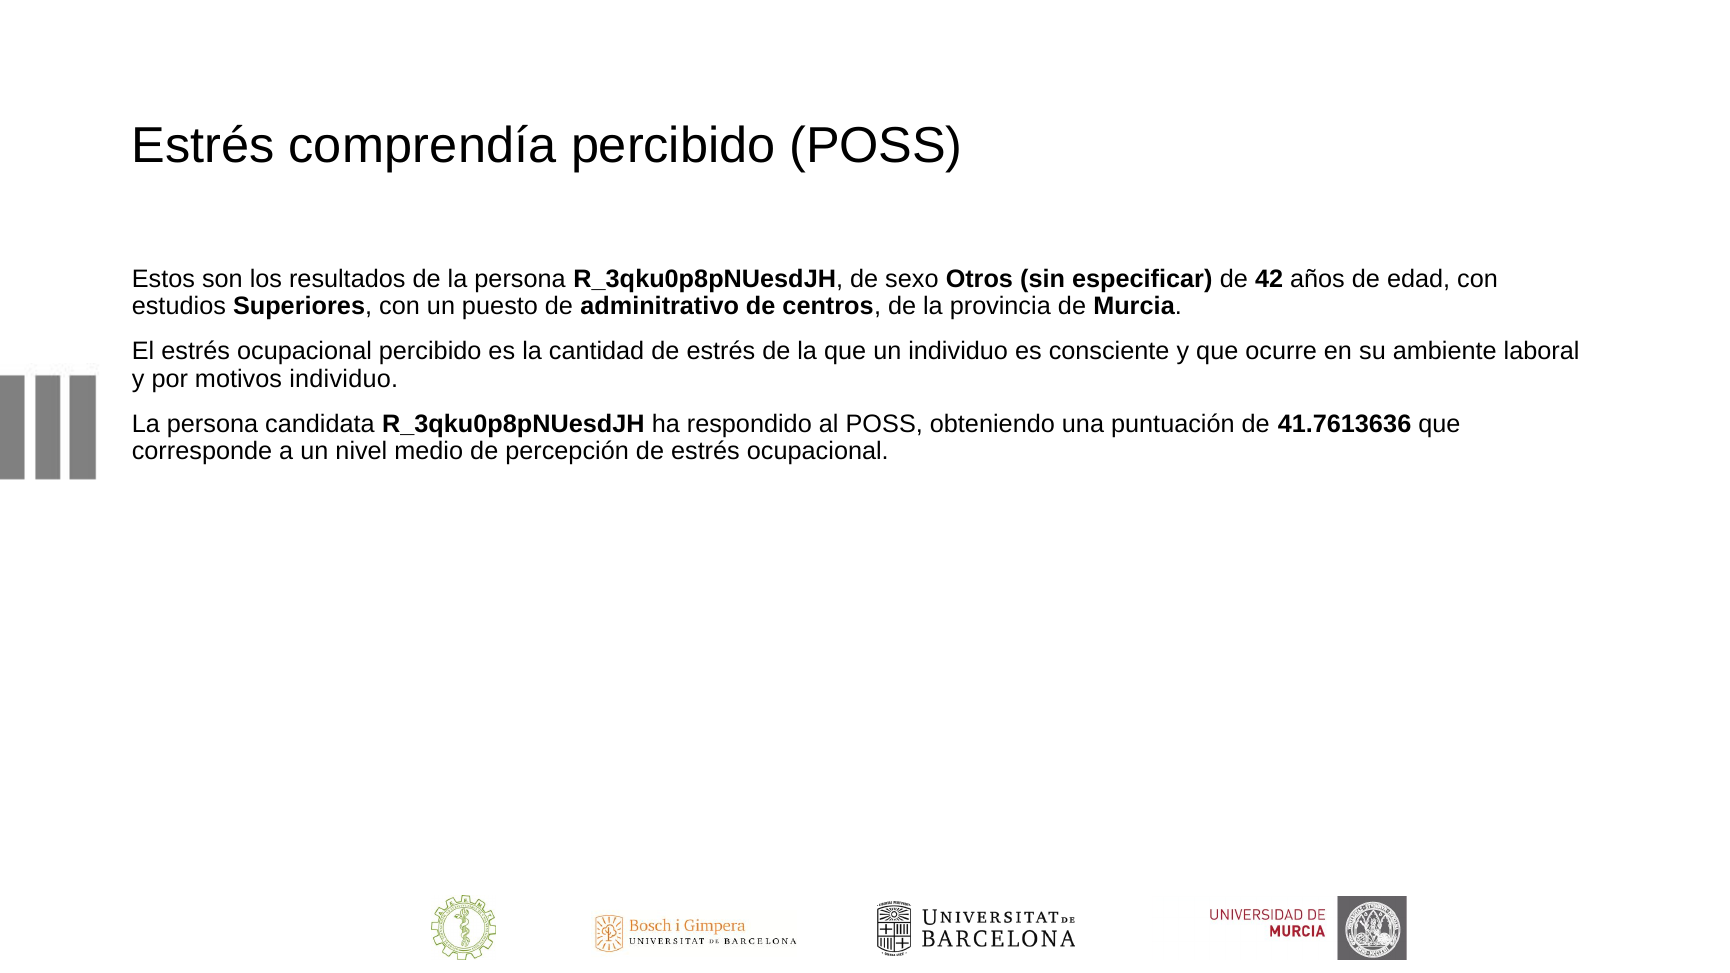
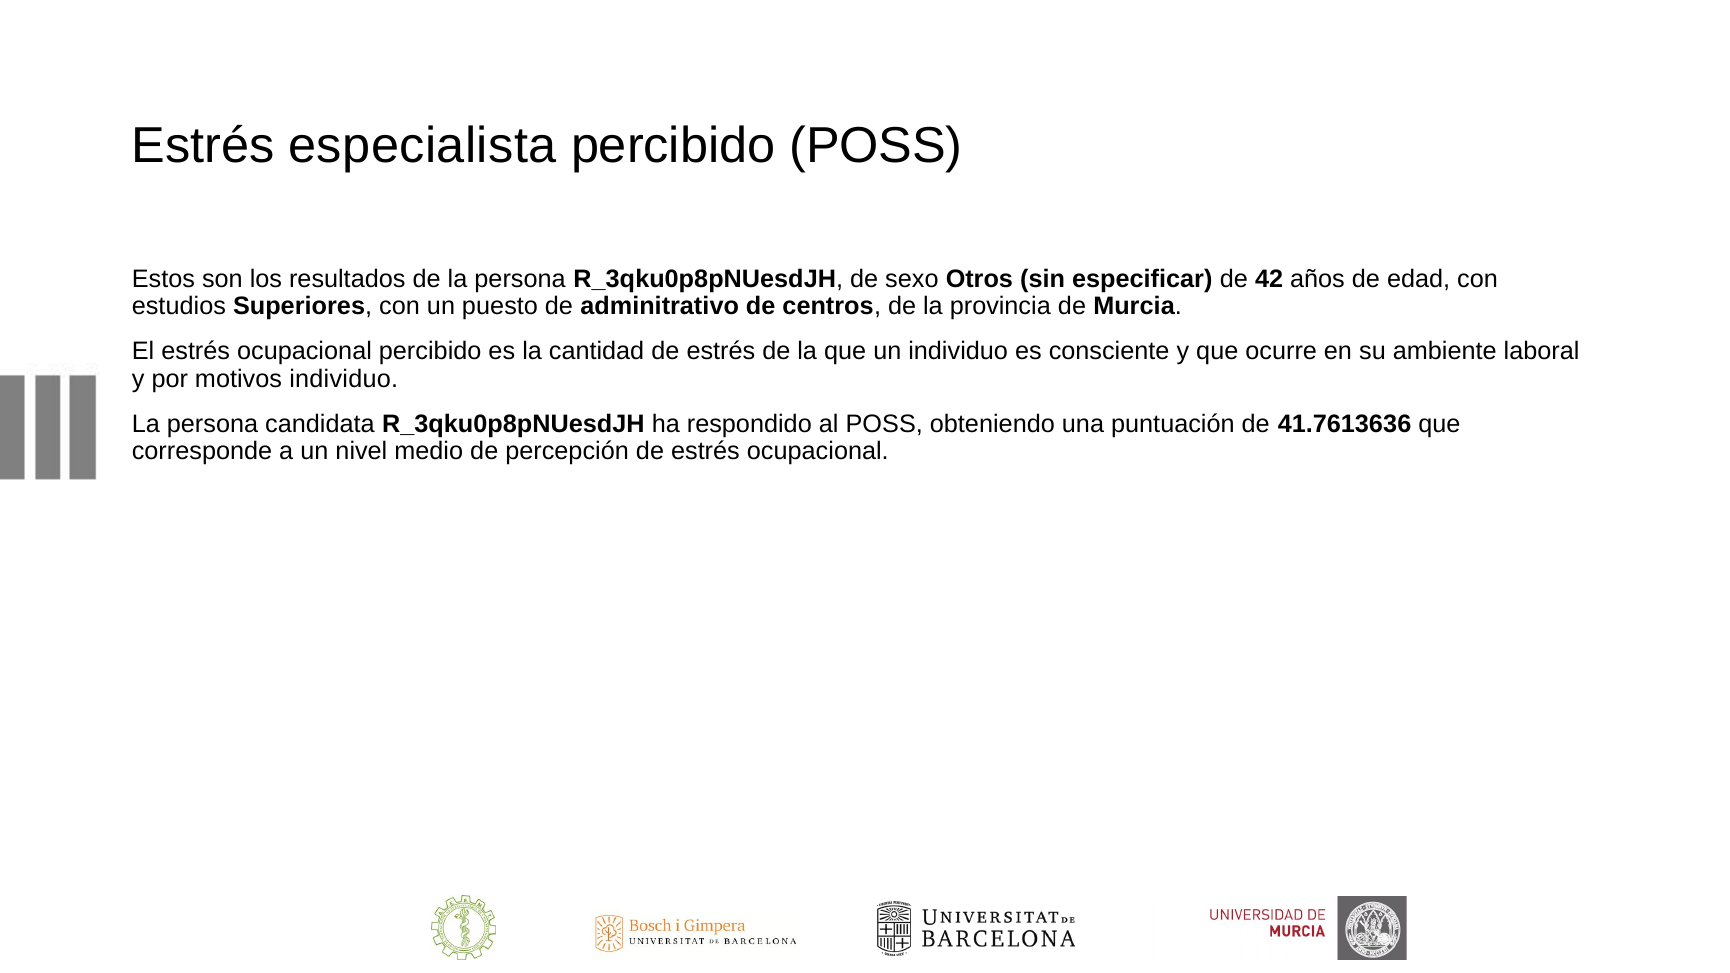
comprendía: comprendía -> especialista (423, 146)
